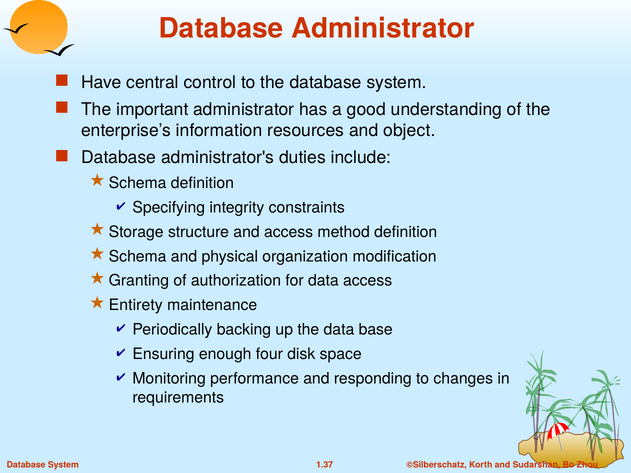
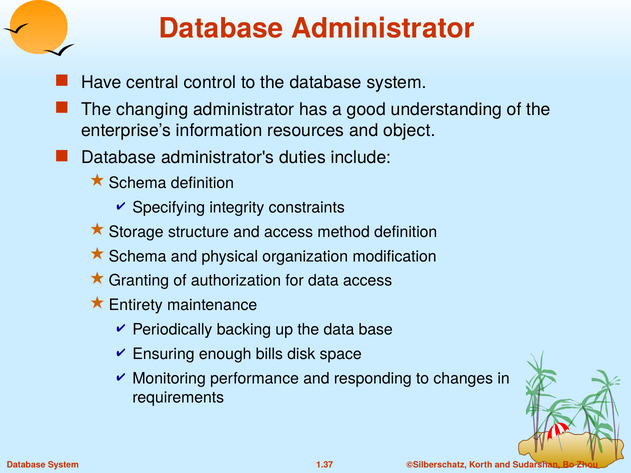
important: important -> changing (152, 110)
four: four -> bills (269, 354)
